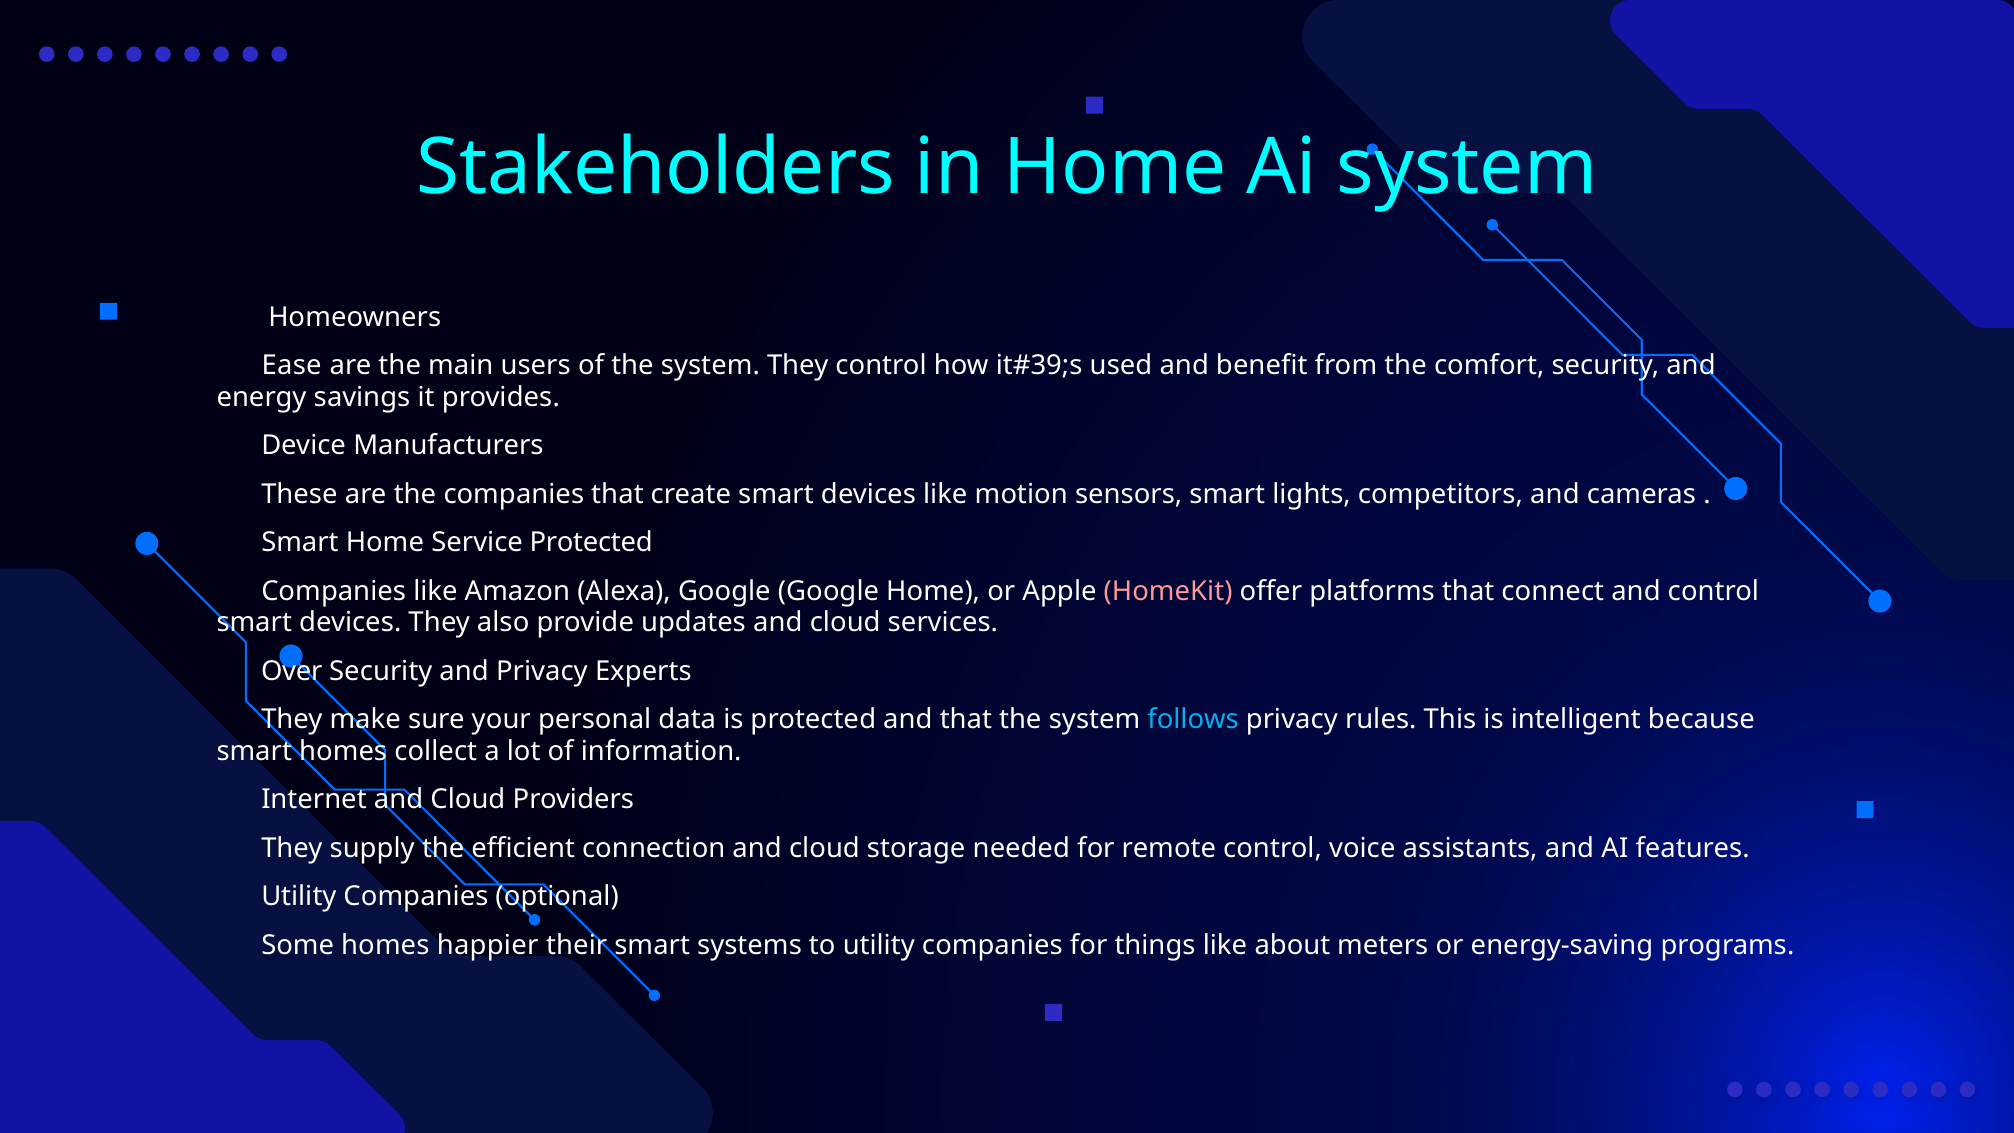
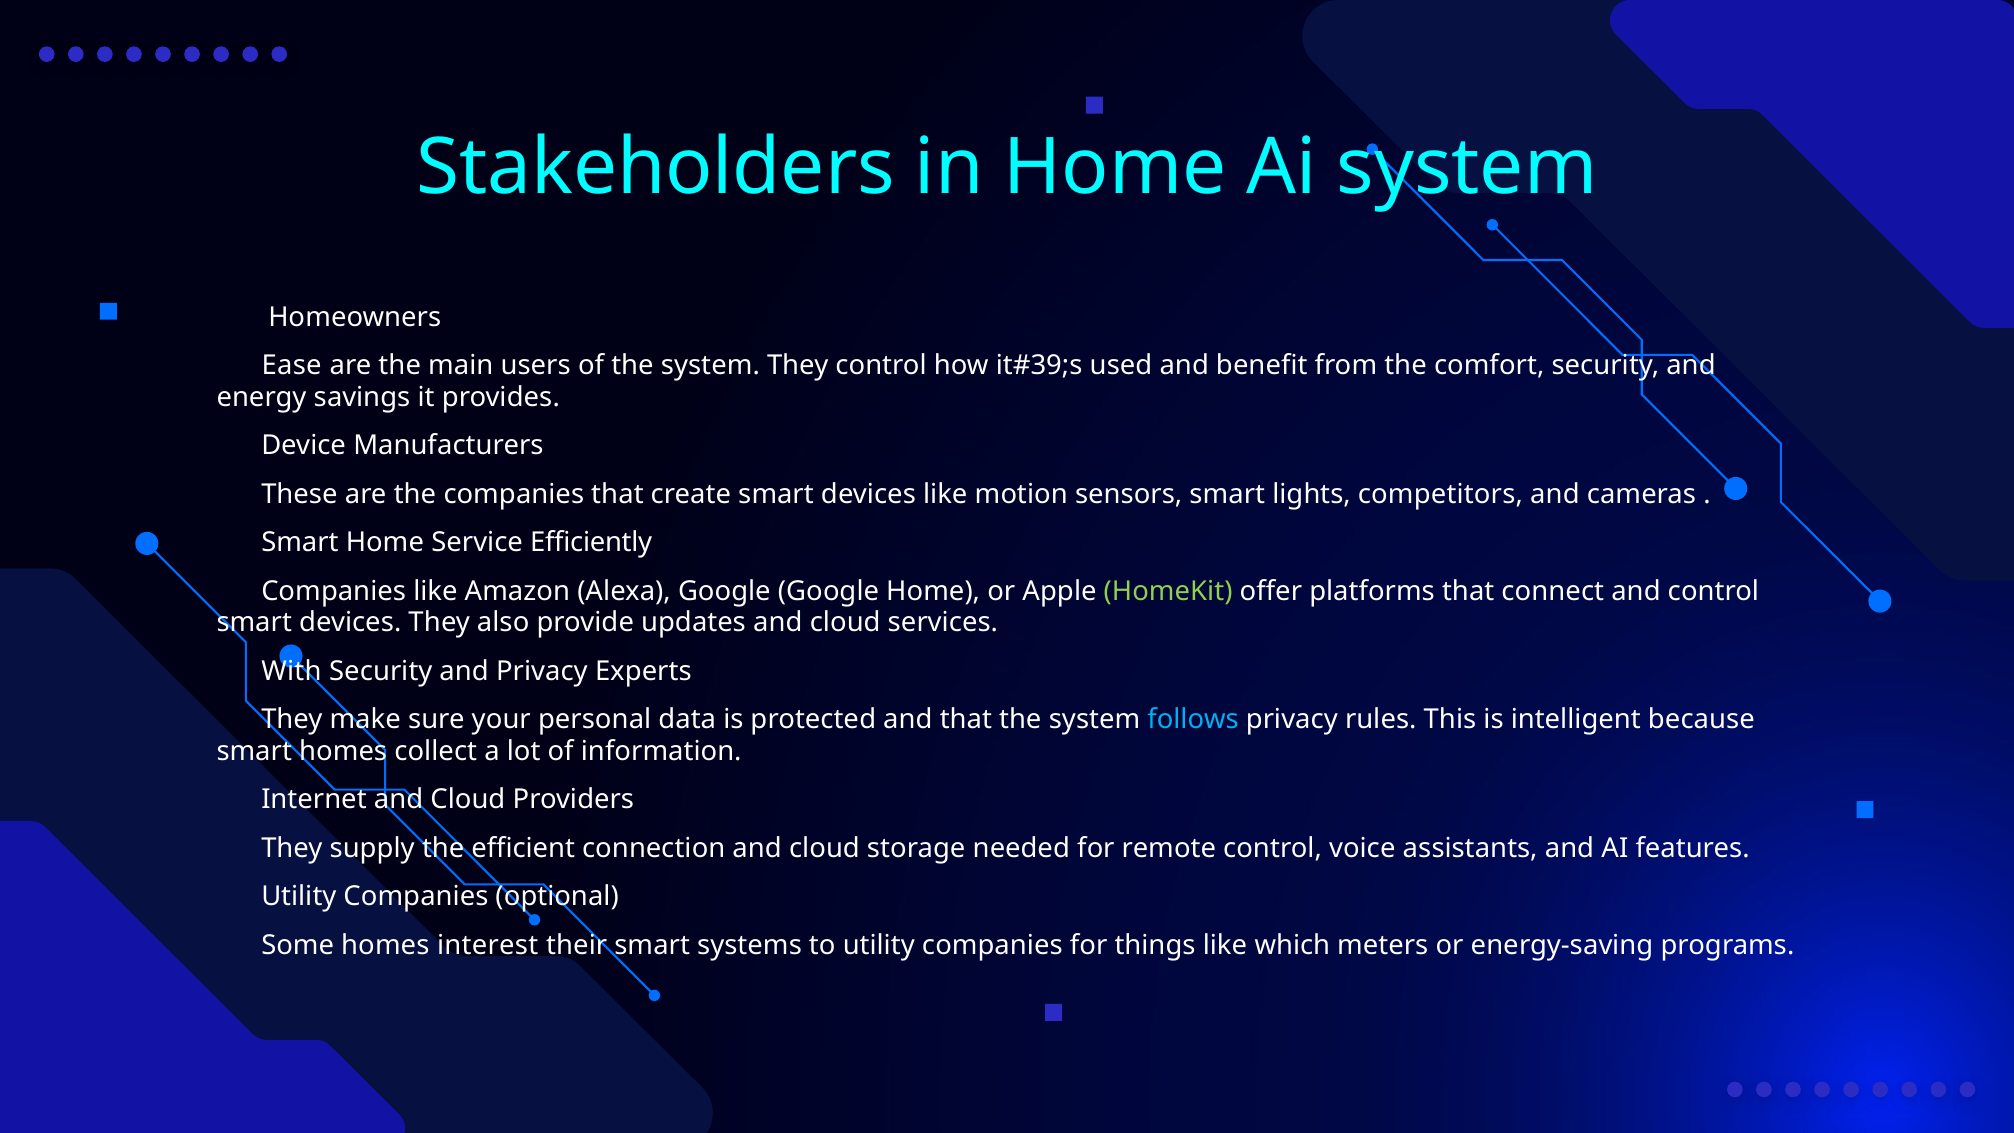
Service Protected: Protected -> Efficiently (591, 543)
HomeKit colour: pink -> light green (1168, 591)
Over: Over -> With (291, 671)
happier: happier -> interest (488, 945)
about: about -> which (1292, 945)
